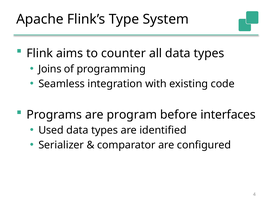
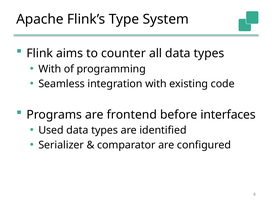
Joins: Joins -> With (50, 69)
program: program -> frontend (132, 115)
